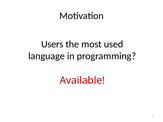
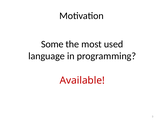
Users: Users -> Some (52, 44)
